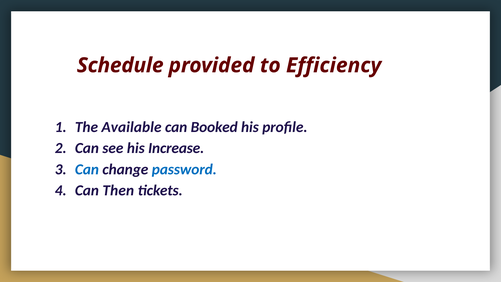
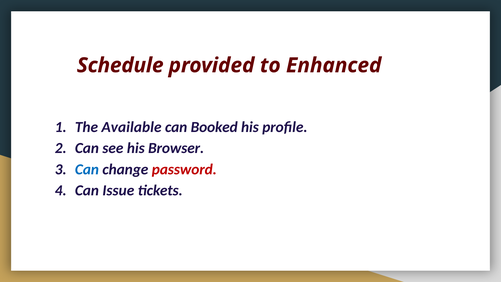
Efficiency: Efficiency -> Enhanced (334, 65)
Increase: Increase -> Browser (176, 148)
password colour: blue -> red (184, 169)
Then: Then -> Issue (118, 190)
